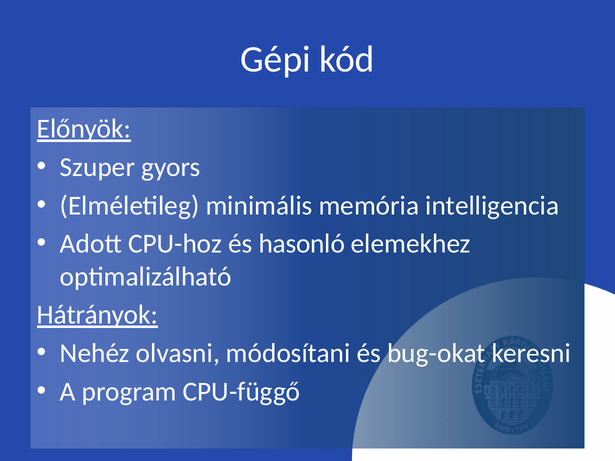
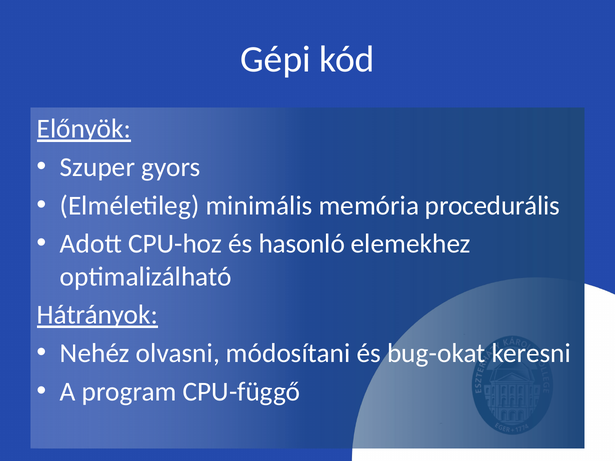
intelligencia: intelligencia -> procedurális (492, 206)
